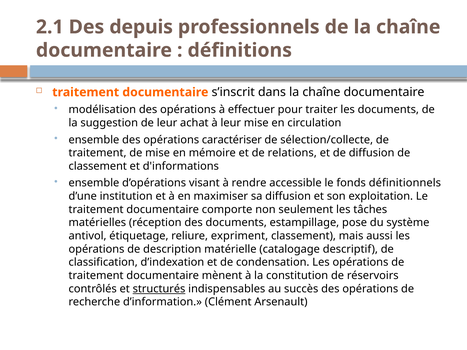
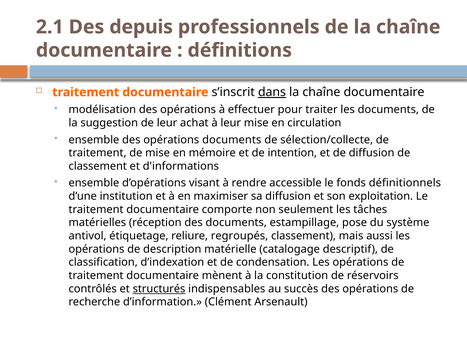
dans underline: none -> present (272, 92)
opérations caractériser: caractériser -> documents (232, 140)
relations: relations -> intention (292, 153)
expriment: expriment -> regroupés (240, 236)
